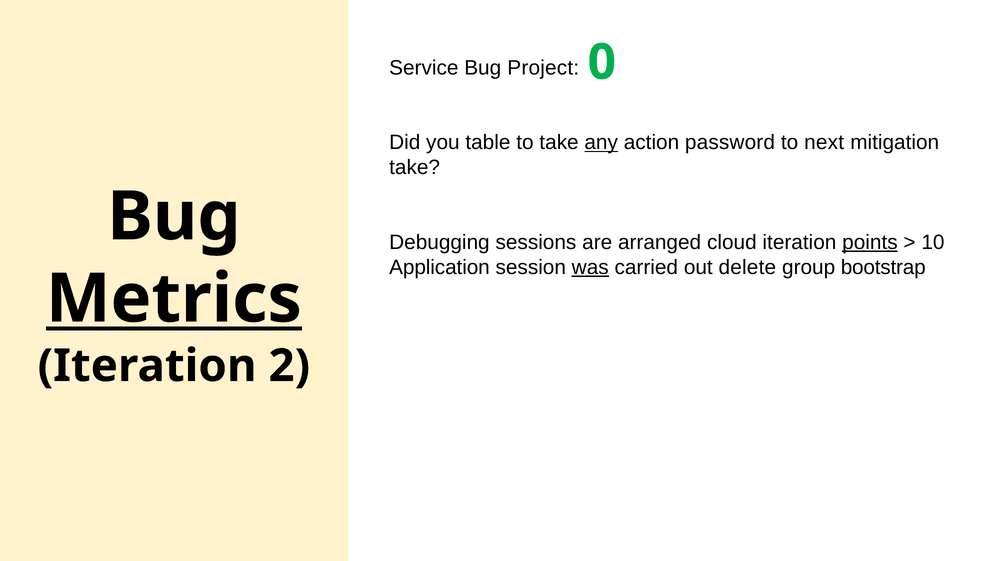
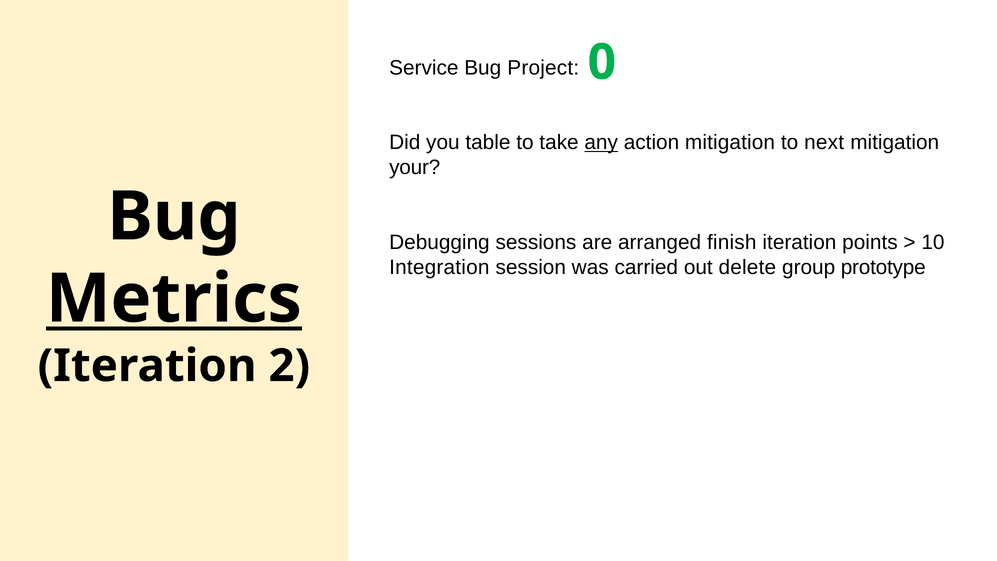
action password: password -> mitigation (730, 142)
take: take -> your (415, 167)
cloud: cloud -> finish (732, 242)
points underline: present -> none (870, 242)
Application: Application -> Integration (439, 267)
was underline: present -> none (590, 267)
bootstrap: bootstrap -> prototype (883, 267)
